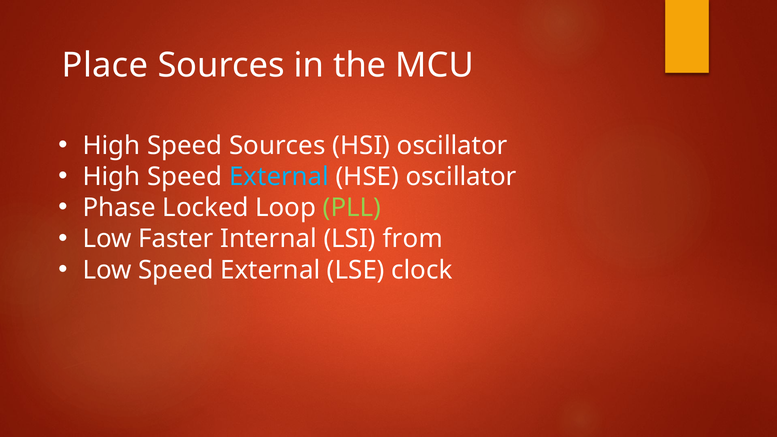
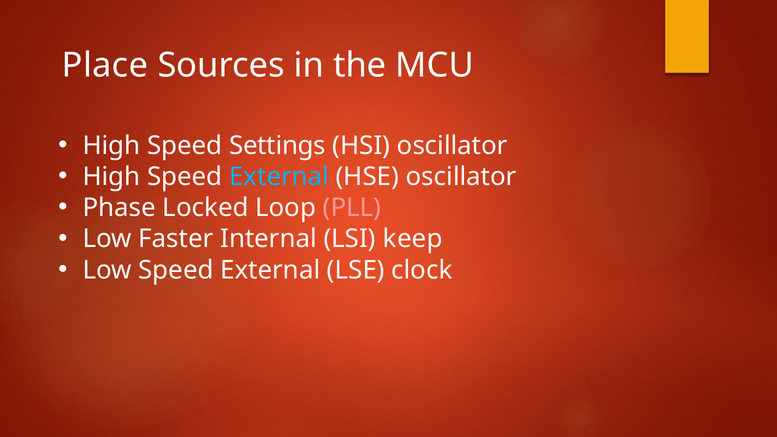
Speed Sources: Sources -> Settings (277, 146)
PLL colour: light green -> pink (352, 208)
from: from -> keep (413, 239)
